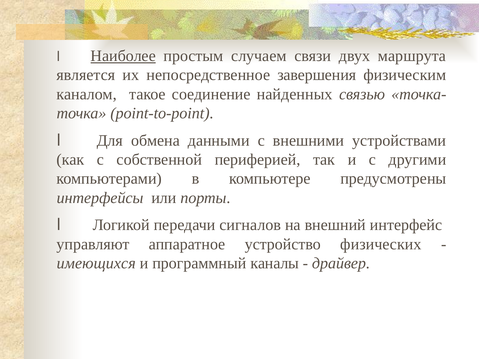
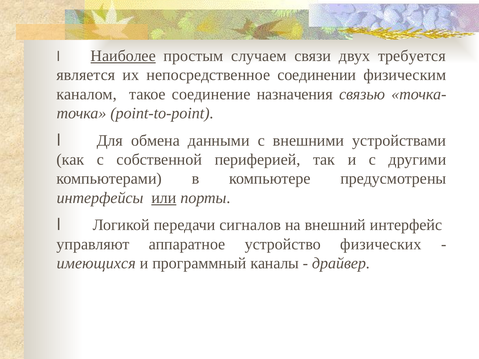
маршрута: маршрута -> требуется (412, 56)
завершения: завершения -> соединении (317, 75)
найденных: найденных -> назначения (295, 94)
или underline: none -> present (164, 198)
